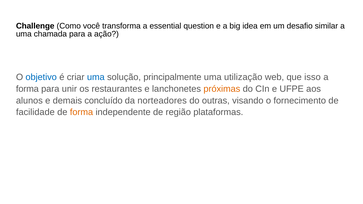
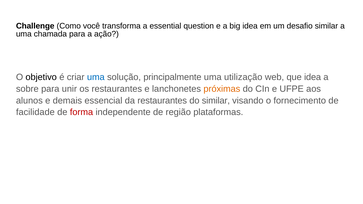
objetivo colour: blue -> black (41, 77)
que isso: isso -> idea (313, 77)
forma: forma -> sobre (27, 89)
concluído: concluído -> essencial (103, 101)
da norteadores: norteadores -> restaurantes (162, 101)
do outras: outras -> similar (216, 101)
forma colour: orange -> red (82, 112)
